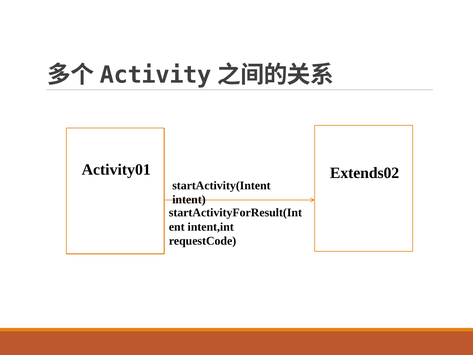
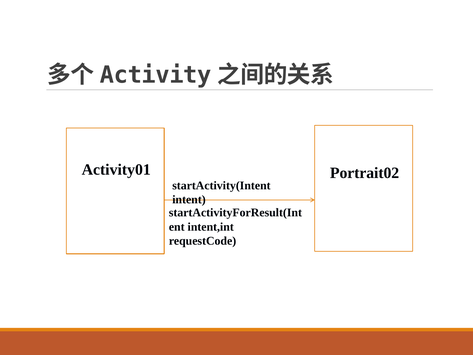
Extends02: Extends02 -> Portrait02 (365, 173)
